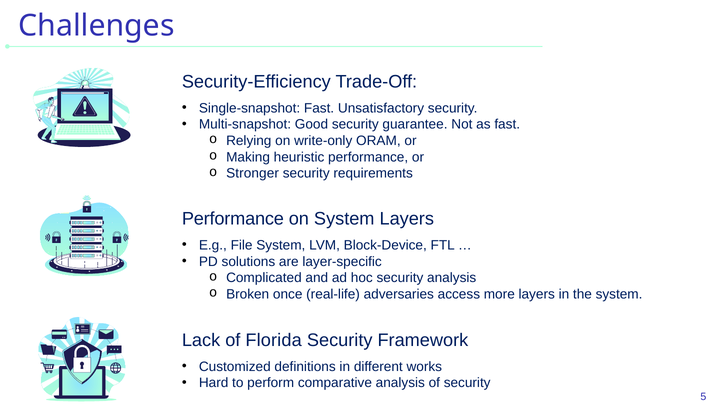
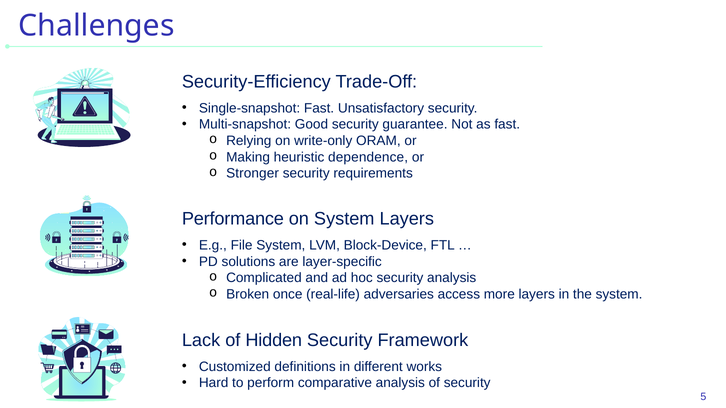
heuristic performance: performance -> dependence (368, 157)
Florida: Florida -> Hidden (274, 341)
